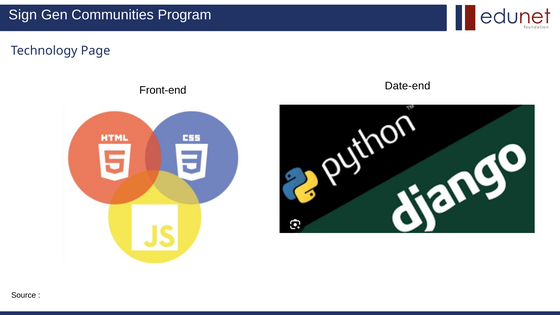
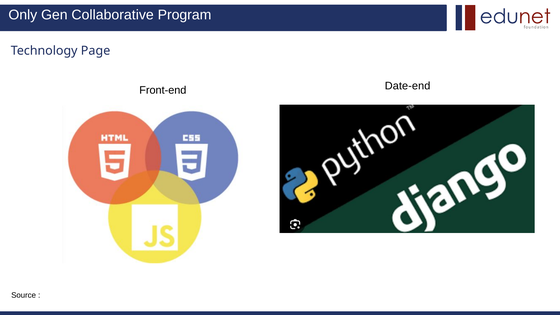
Sign: Sign -> Only (23, 15)
Communities: Communities -> Collaborative (113, 15)
